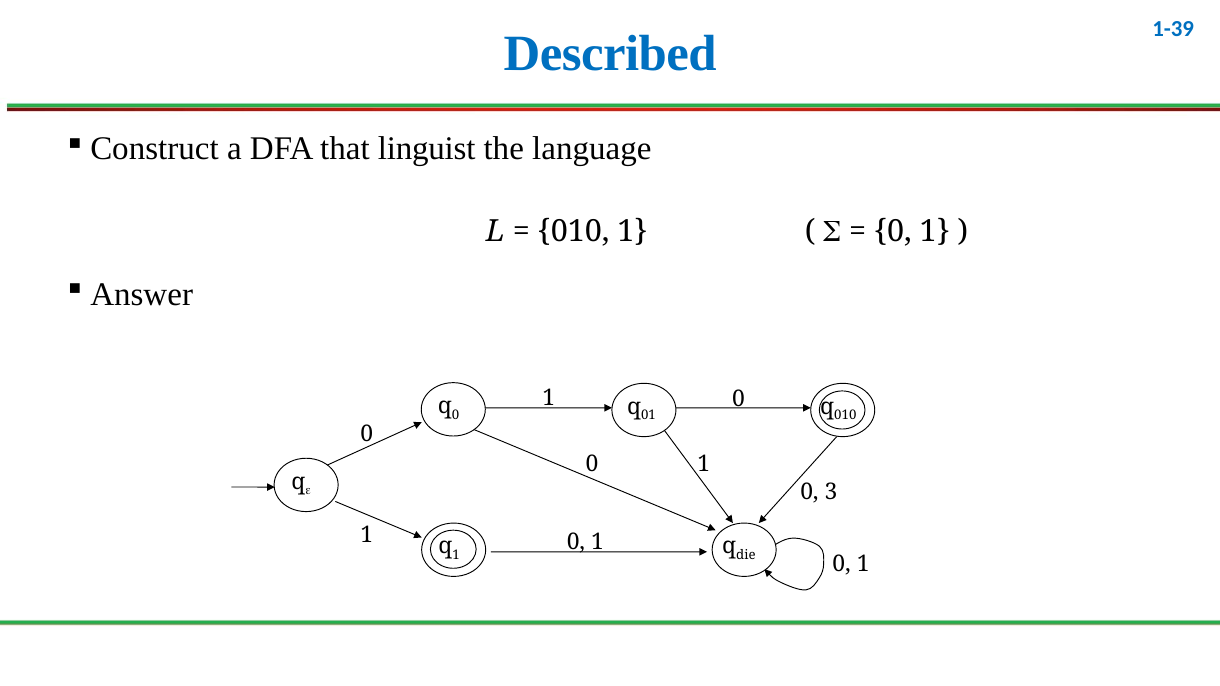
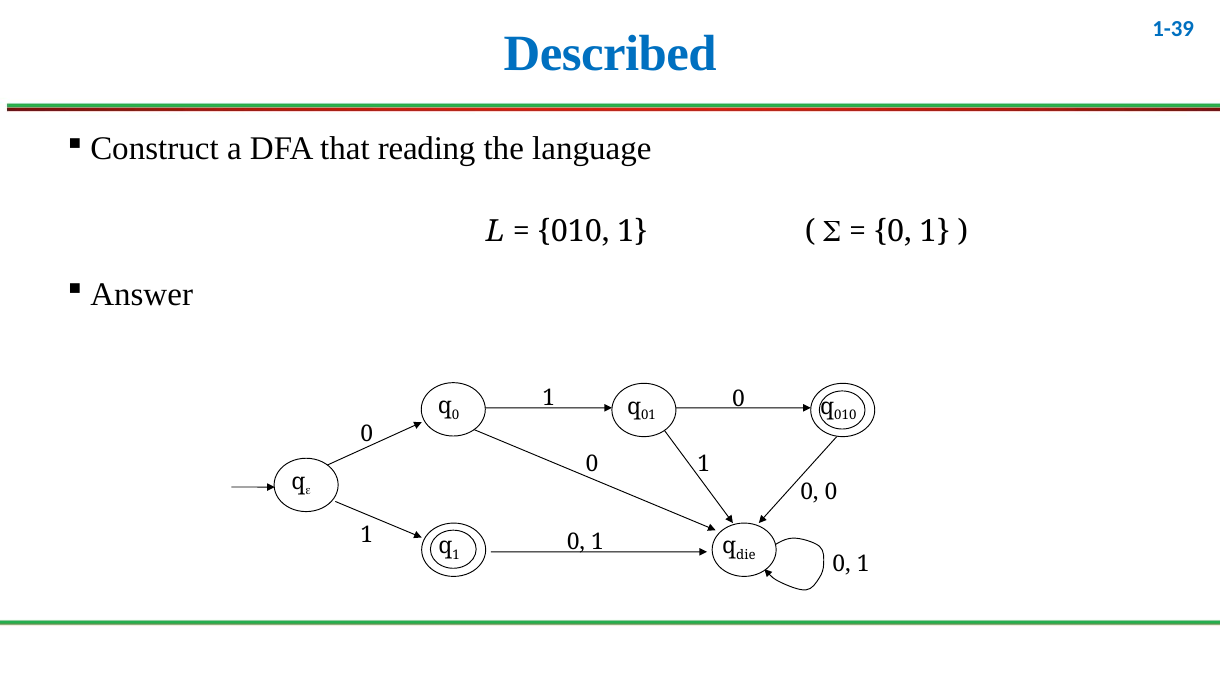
linguist: linguist -> reading (427, 149)
0 3: 3 -> 0 (831, 492)
